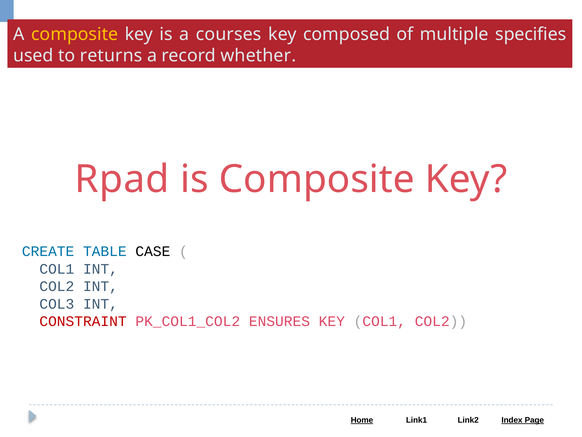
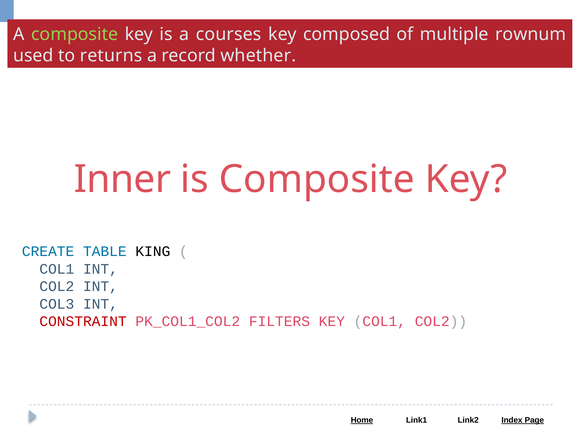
composite colour: yellow -> light green (75, 34)
specifies: specifies -> rownum (531, 34)
Rpad: Rpad -> Inner (122, 179)
CASE: CASE -> KING (153, 251)
ENSURES: ENSURES -> FILTERS (279, 321)
